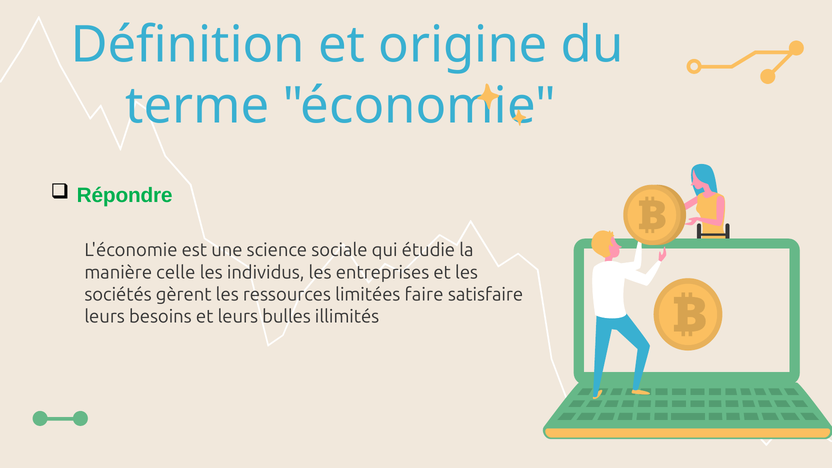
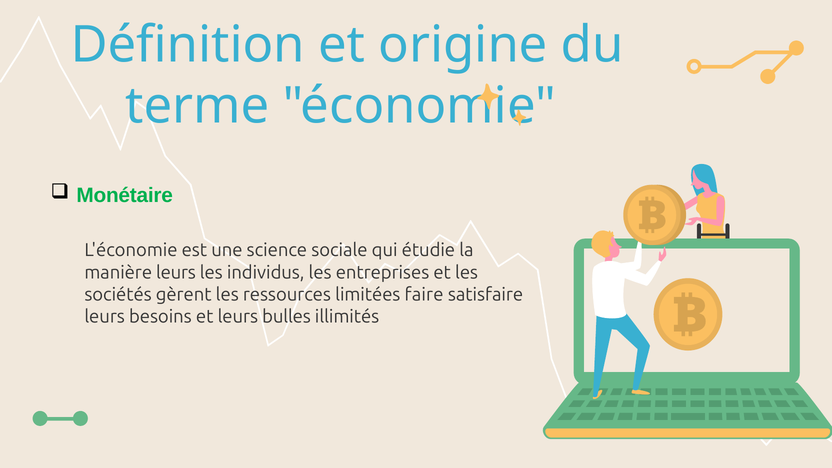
Répondre: Répondre -> Monétaire (125, 195)
manière celle: celle -> leurs (176, 273)
